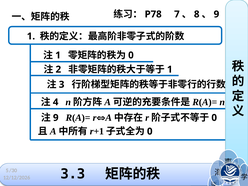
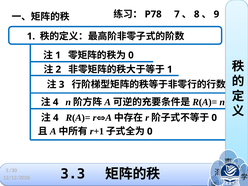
9: 9 -> 4 (56, 118)
